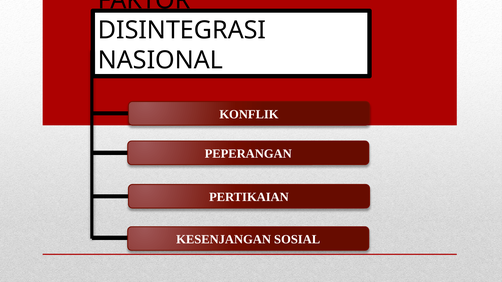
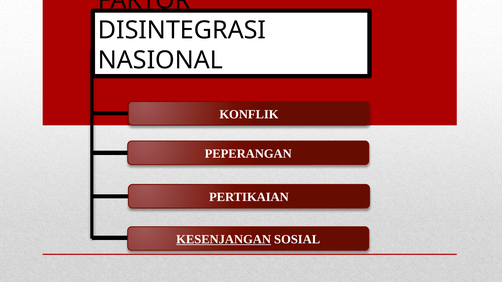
KESENJANGAN underline: none -> present (224, 240)
